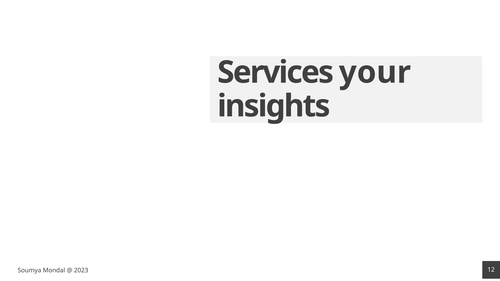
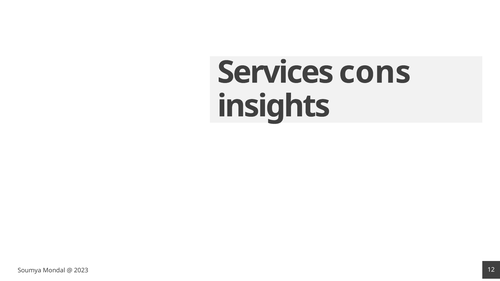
your: your -> cons (375, 72)
